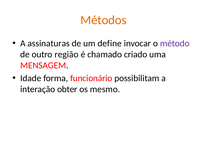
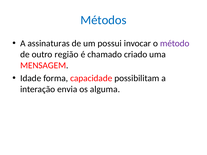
Métodos colour: orange -> blue (103, 20)
define: define -> possui (110, 43)
funcionário: funcionário -> capacidade (91, 78)
obter: obter -> envia (67, 89)
mesmo: mesmo -> alguma (105, 89)
